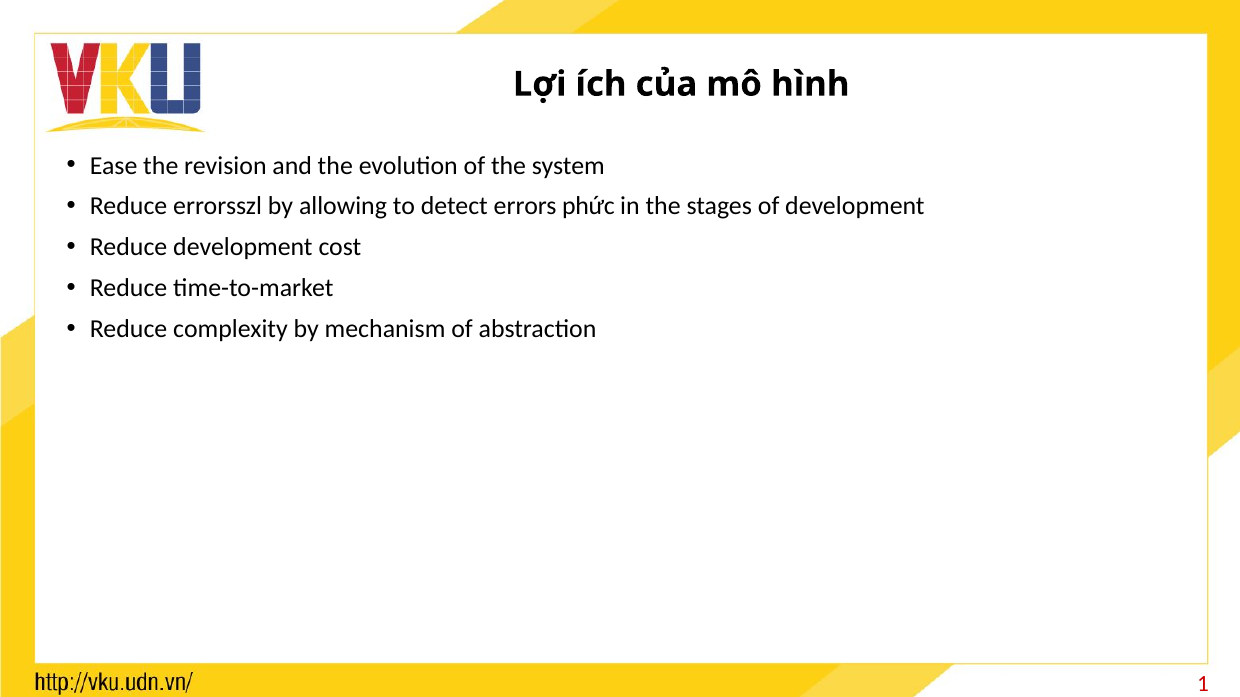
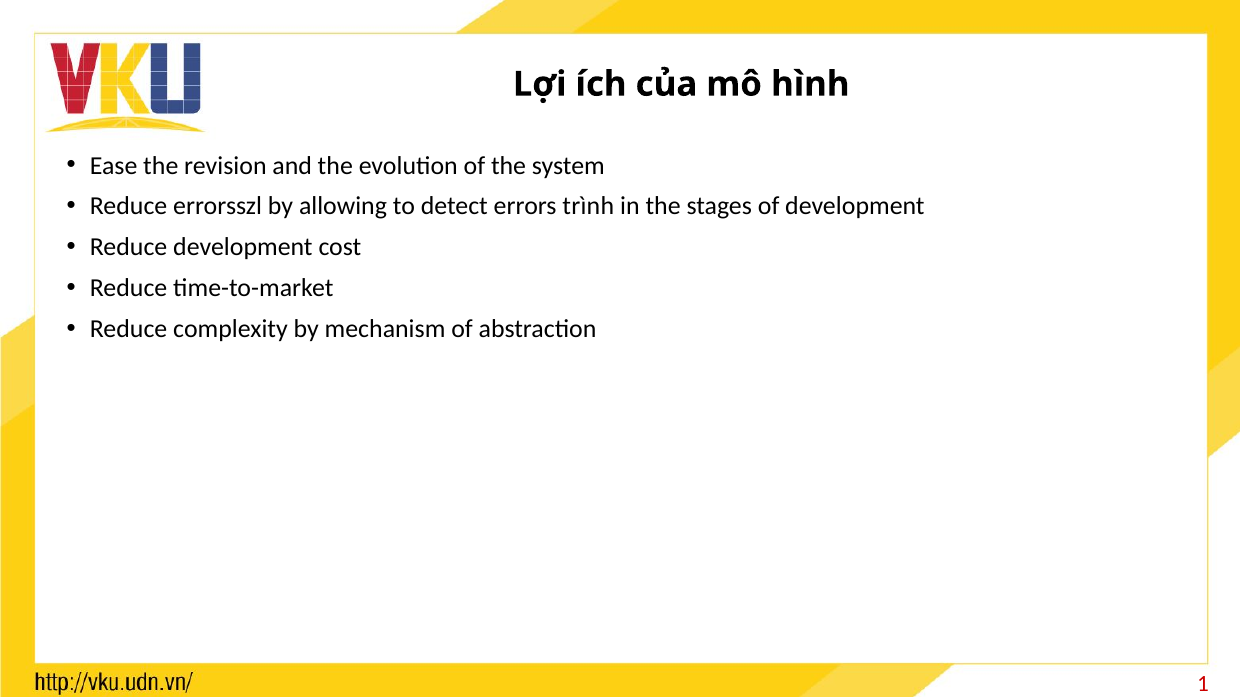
phức: phức -> trình (588, 206)
